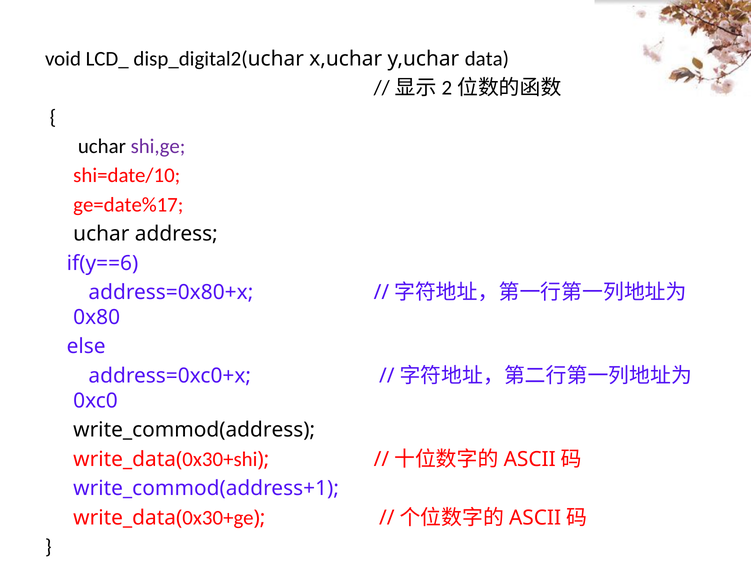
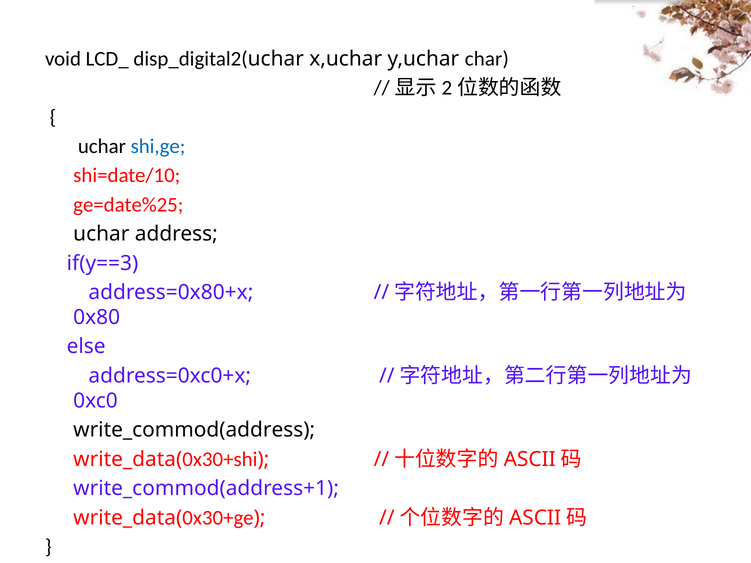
data: data -> char (487, 59)
shi,ge colour: purple -> blue (158, 146)
ge=date%17: ge=date%17 -> ge=date%25 (128, 205)
if(y==6: if(y==6 -> if(y==3 (103, 263)
